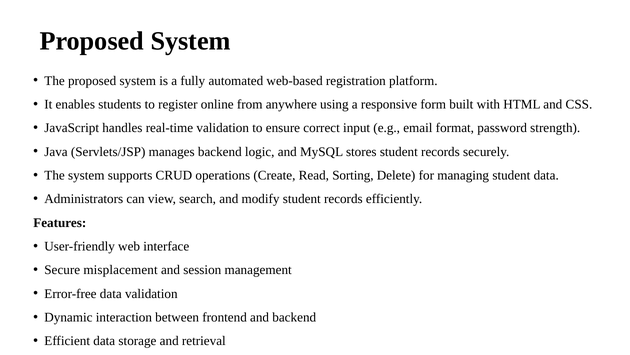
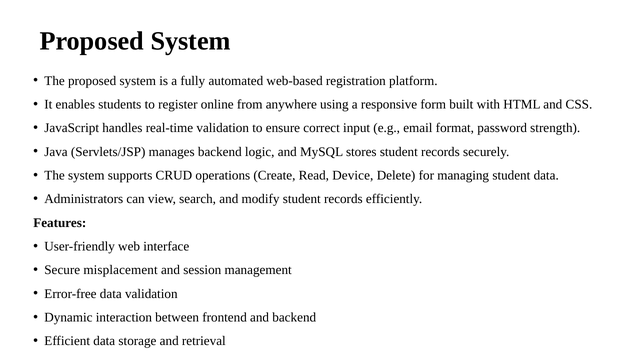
Sorting: Sorting -> Device (353, 175)
